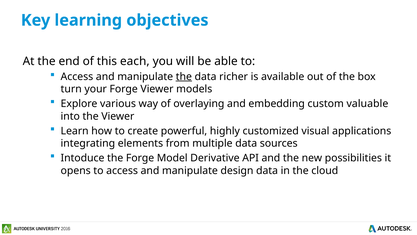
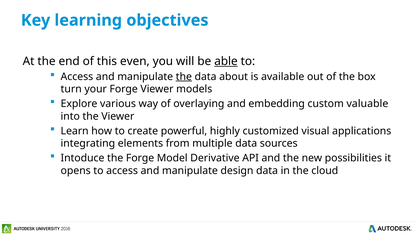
each: each -> even (135, 61)
able underline: none -> present (226, 61)
richer: richer -> about (234, 76)
